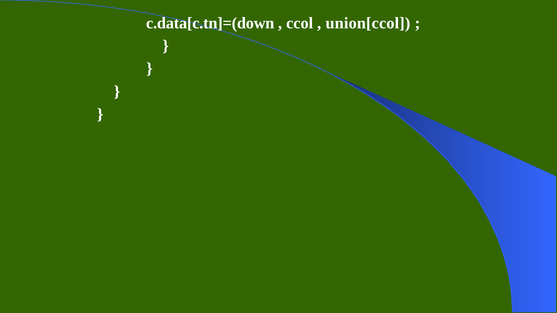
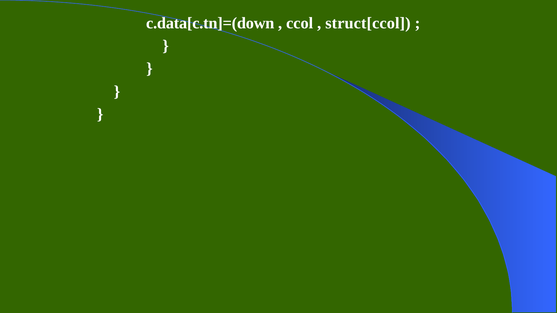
union[ccol: union[ccol -> struct[ccol (368, 23)
